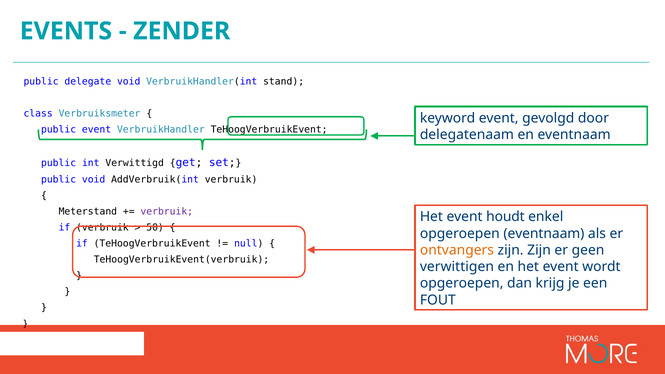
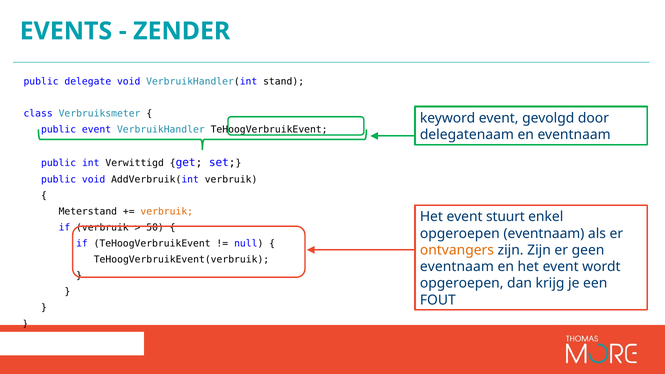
verbruik colour: purple -> orange (167, 211)
houdt: houdt -> stuurt (505, 217)
verwittigen: verwittigen -> eventnaam (457, 267)
